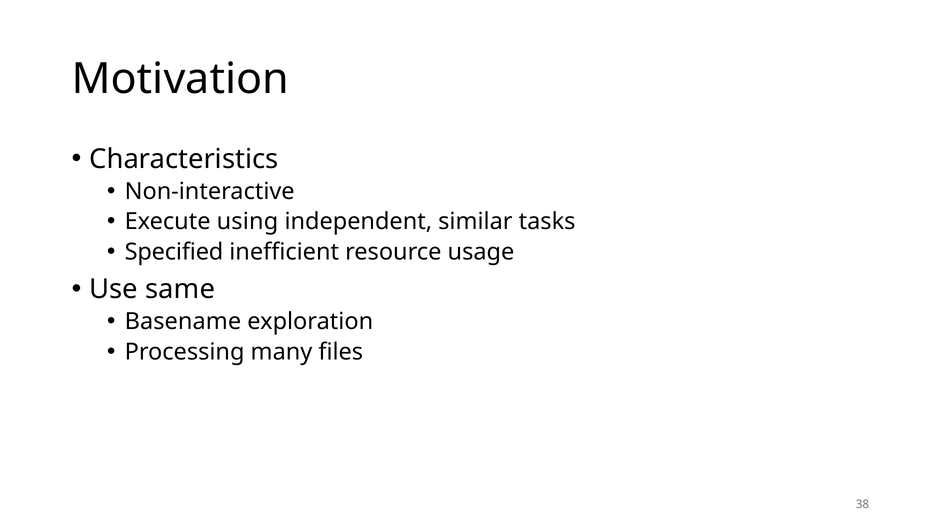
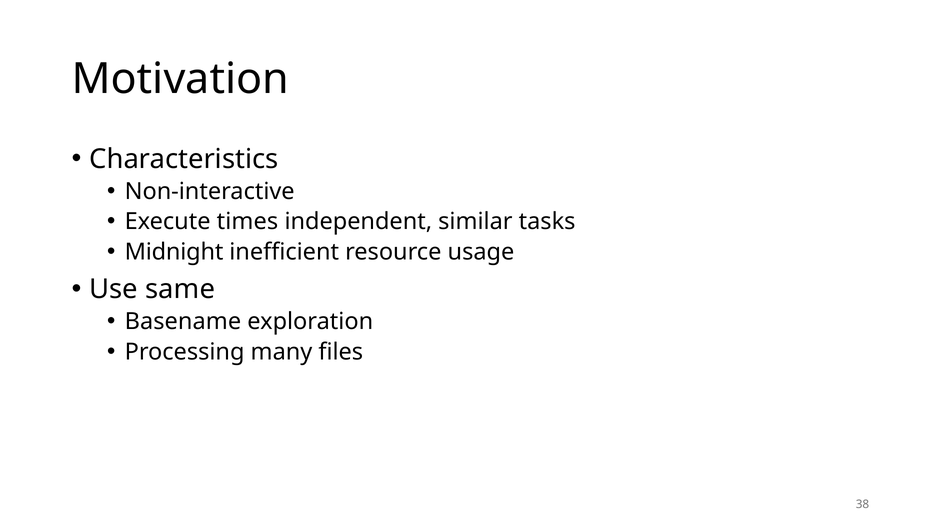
using: using -> times (247, 222)
Specified: Specified -> Midnight (174, 252)
